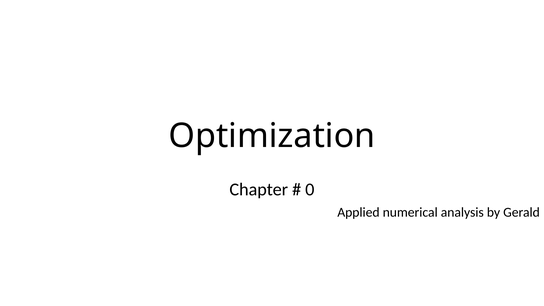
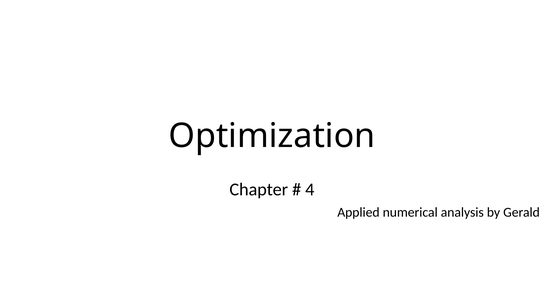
0: 0 -> 4 (310, 190)
